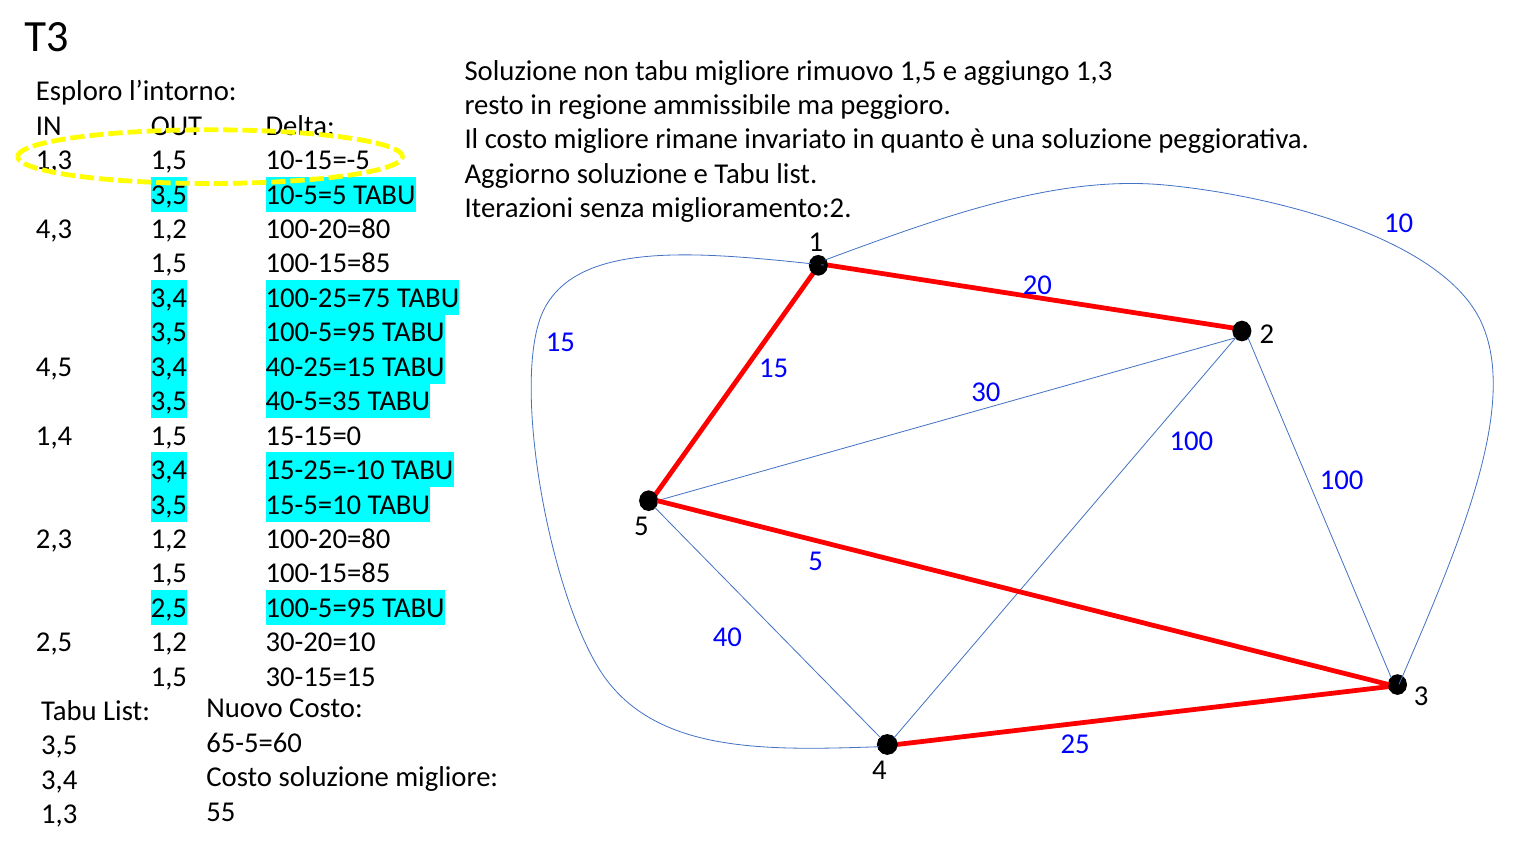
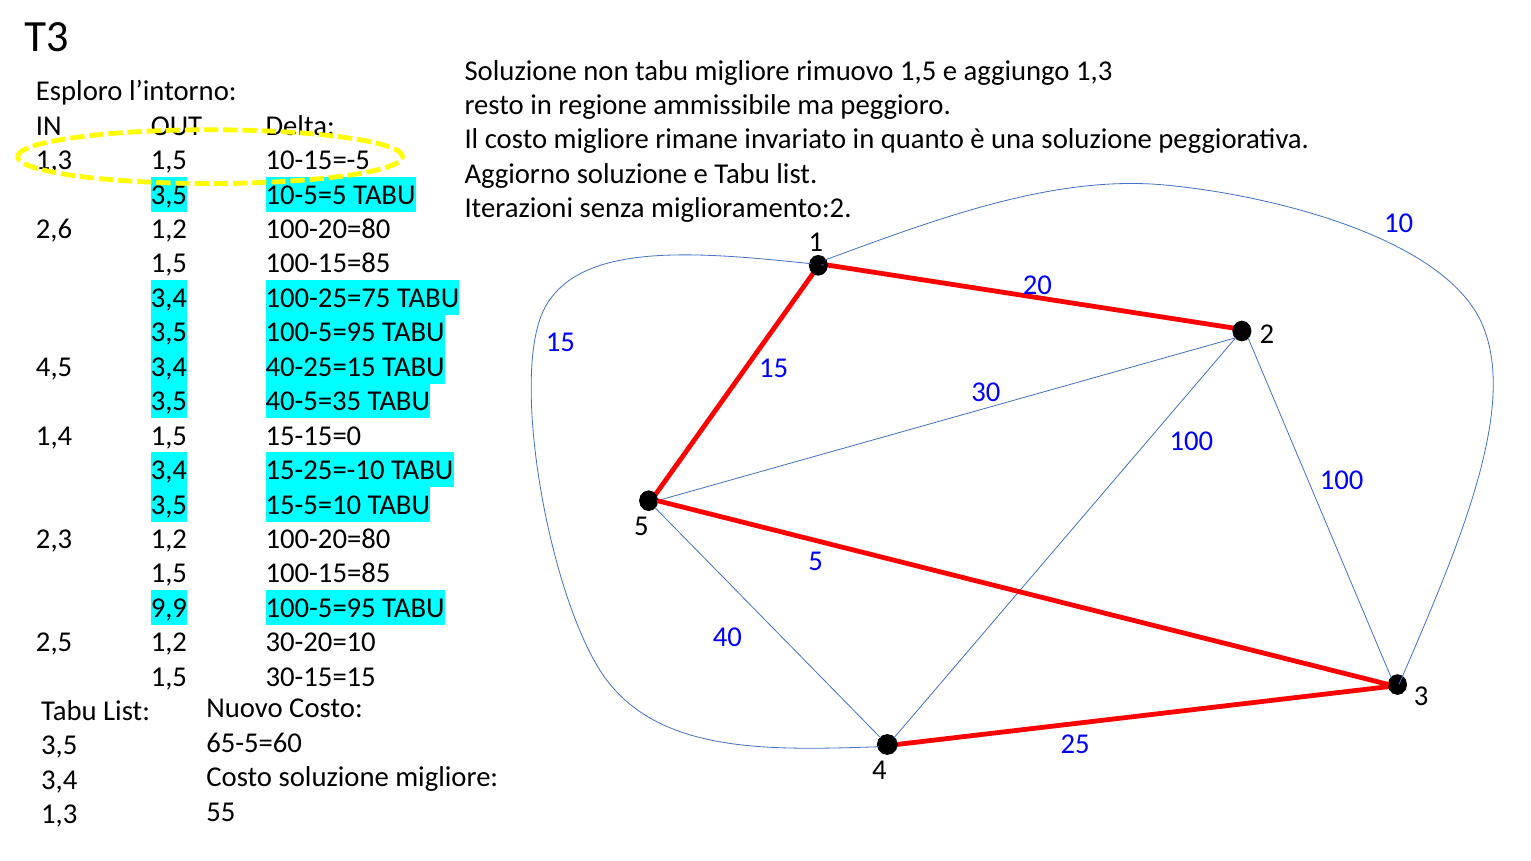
4,3: 4,3 -> 2,6 (54, 229)
2,5: 2,5 -> 9,9 (169, 608)
